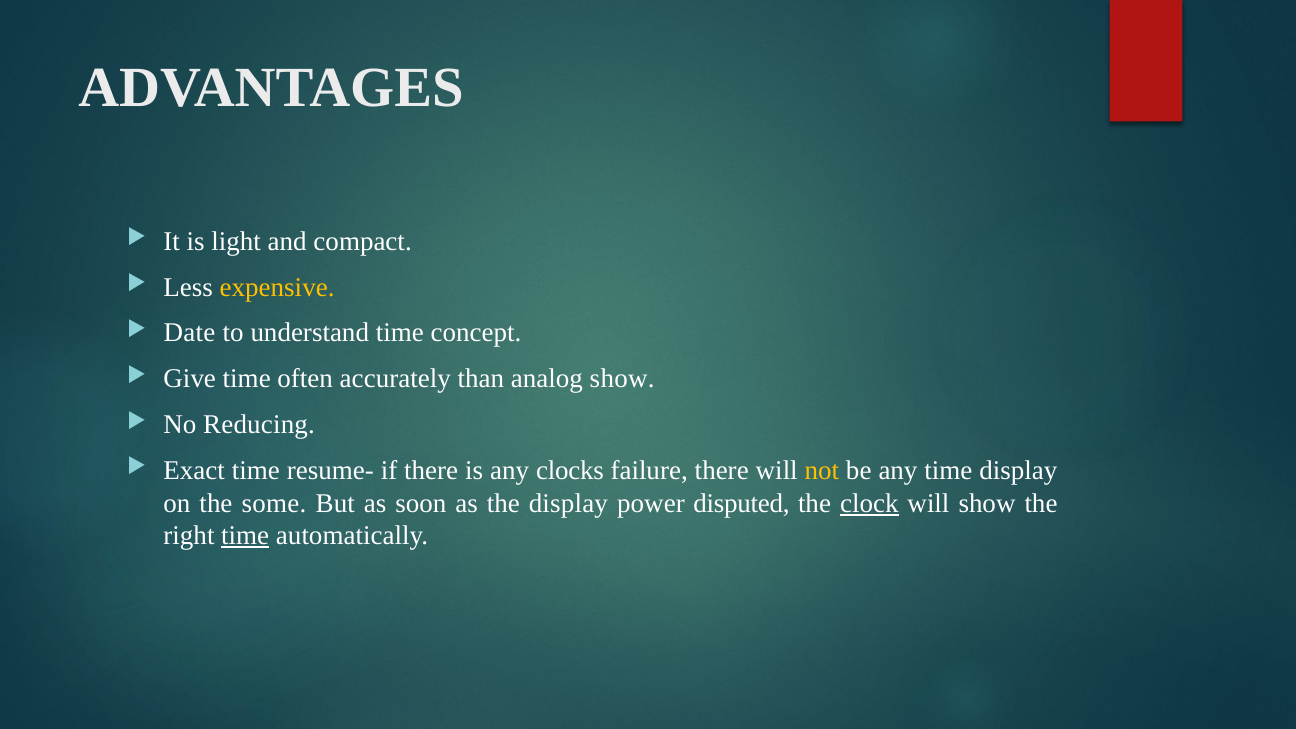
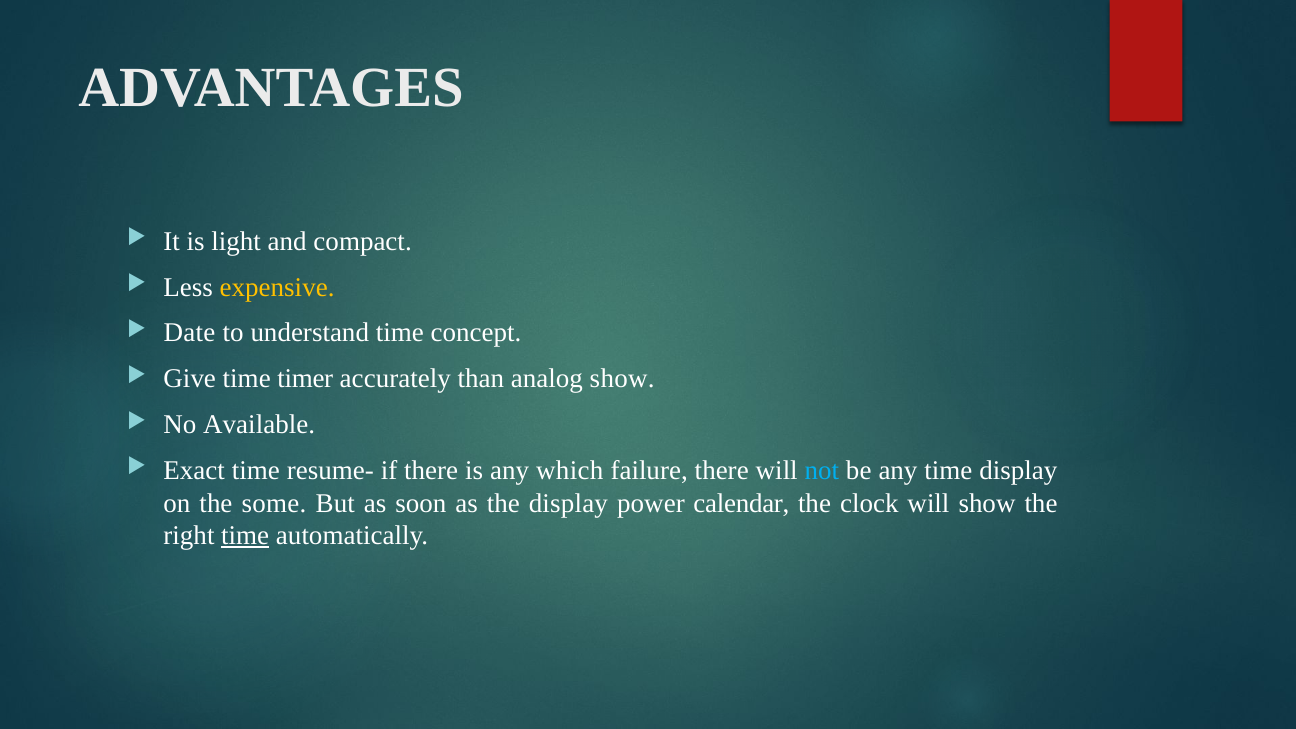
often: often -> timer (305, 379)
Reducing: Reducing -> Available (259, 425)
clocks: clocks -> which (570, 471)
not colour: yellow -> light blue (822, 471)
disputed: disputed -> calendar (741, 503)
clock underline: present -> none (869, 503)
